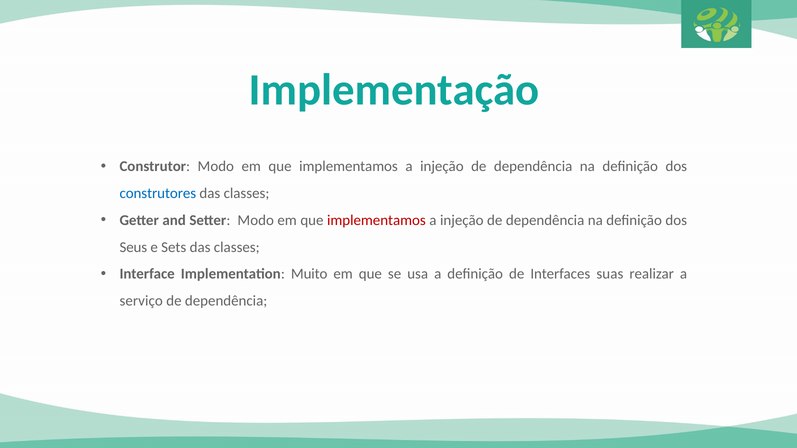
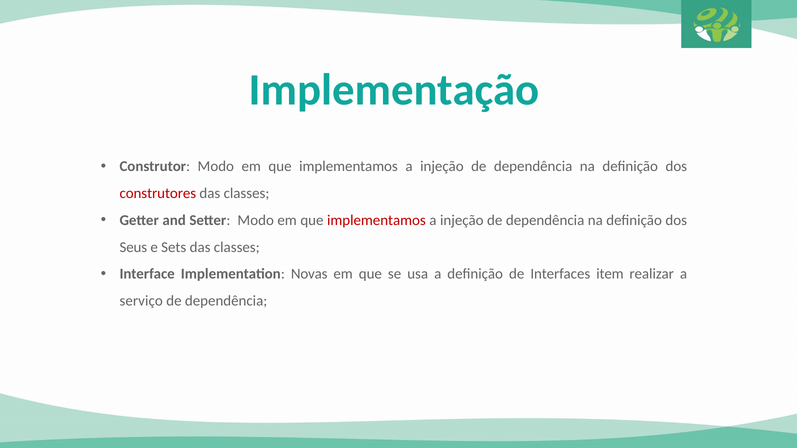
construtores colour: blue -> red (158, 193)
Muito: Muito -> Novas (309, 274)
suas: suas -> item (610, 274)
